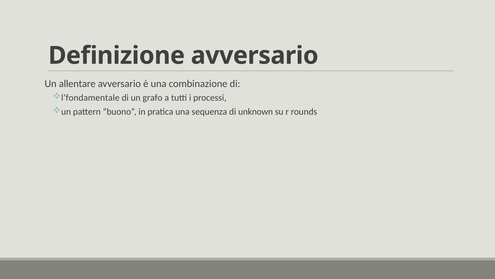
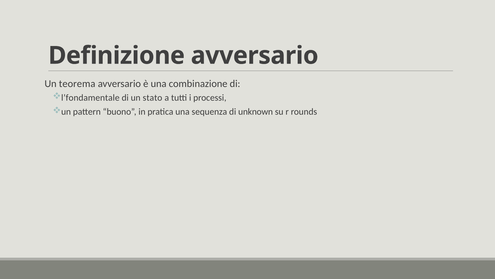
allentare: allentare -> teorema (77, 84)
grafo: grafo -> stato (153, 97)
